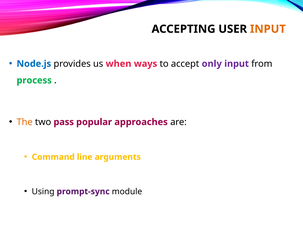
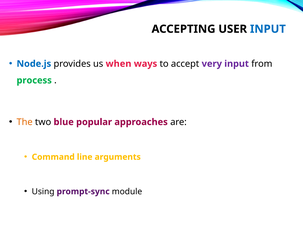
INPUT colour: orange -> blue (268, 29)
only: only -> very (212, 64)
pass: pass -> blue (64, 122)
